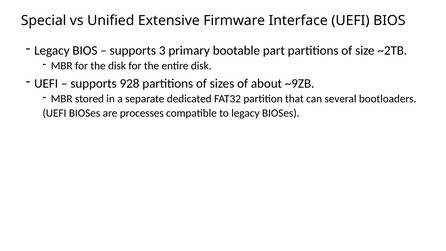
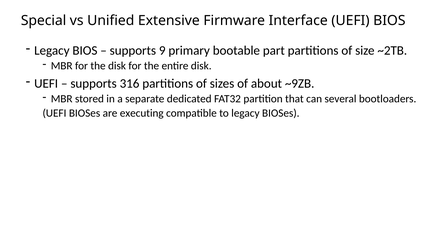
3: 3 -> 9 (162, 50)
928: 928 -> 316 (130, 83)
processes: processes -> executing (142, 113)
